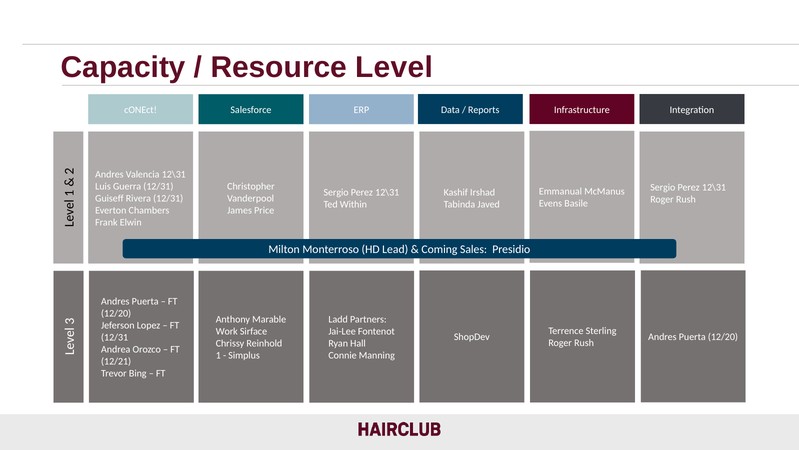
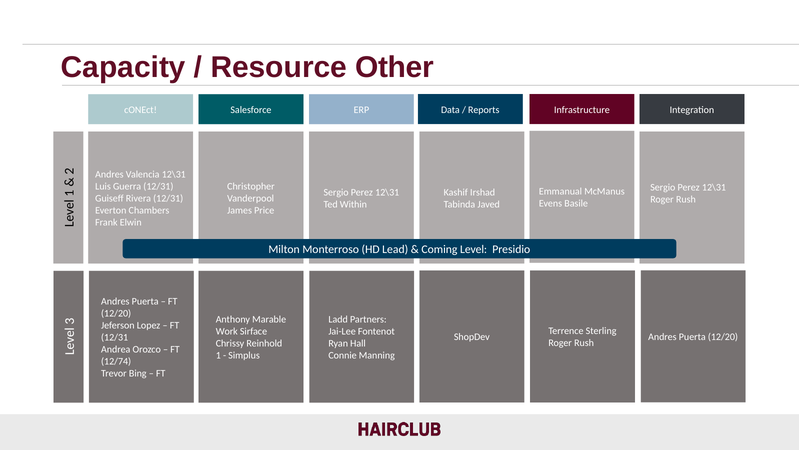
Level: Level -> Other (395, 67)
Sales: Sales -> Level (474, 249)
12/21: 12/21 -> 12/74 (116, 361)
